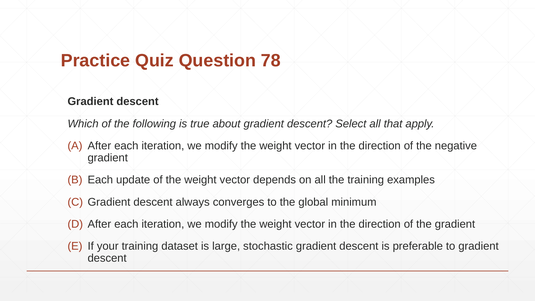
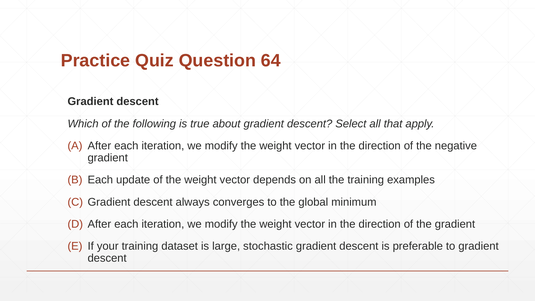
78: 78 -> 64 (271, 60)
